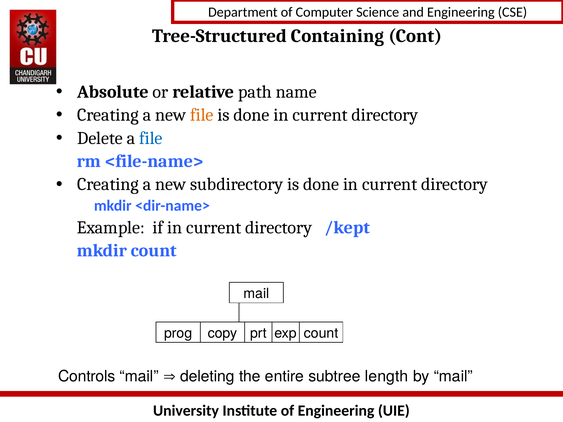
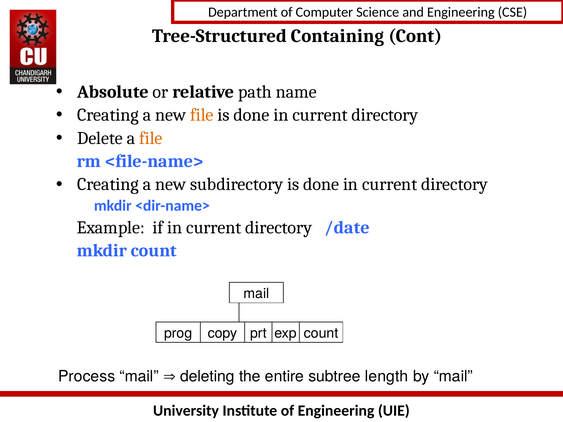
file colour: blue -> orange (151, 138)
/kept: /kept -> /date (347, 228)
Controls: Controls -> Process (87, 377)
